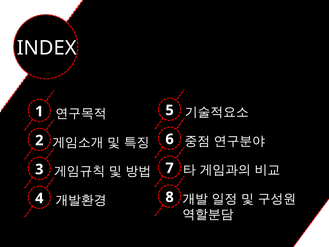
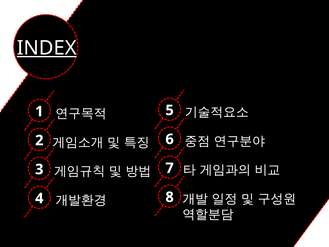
INDEX underline: none -> present (47, 48)
